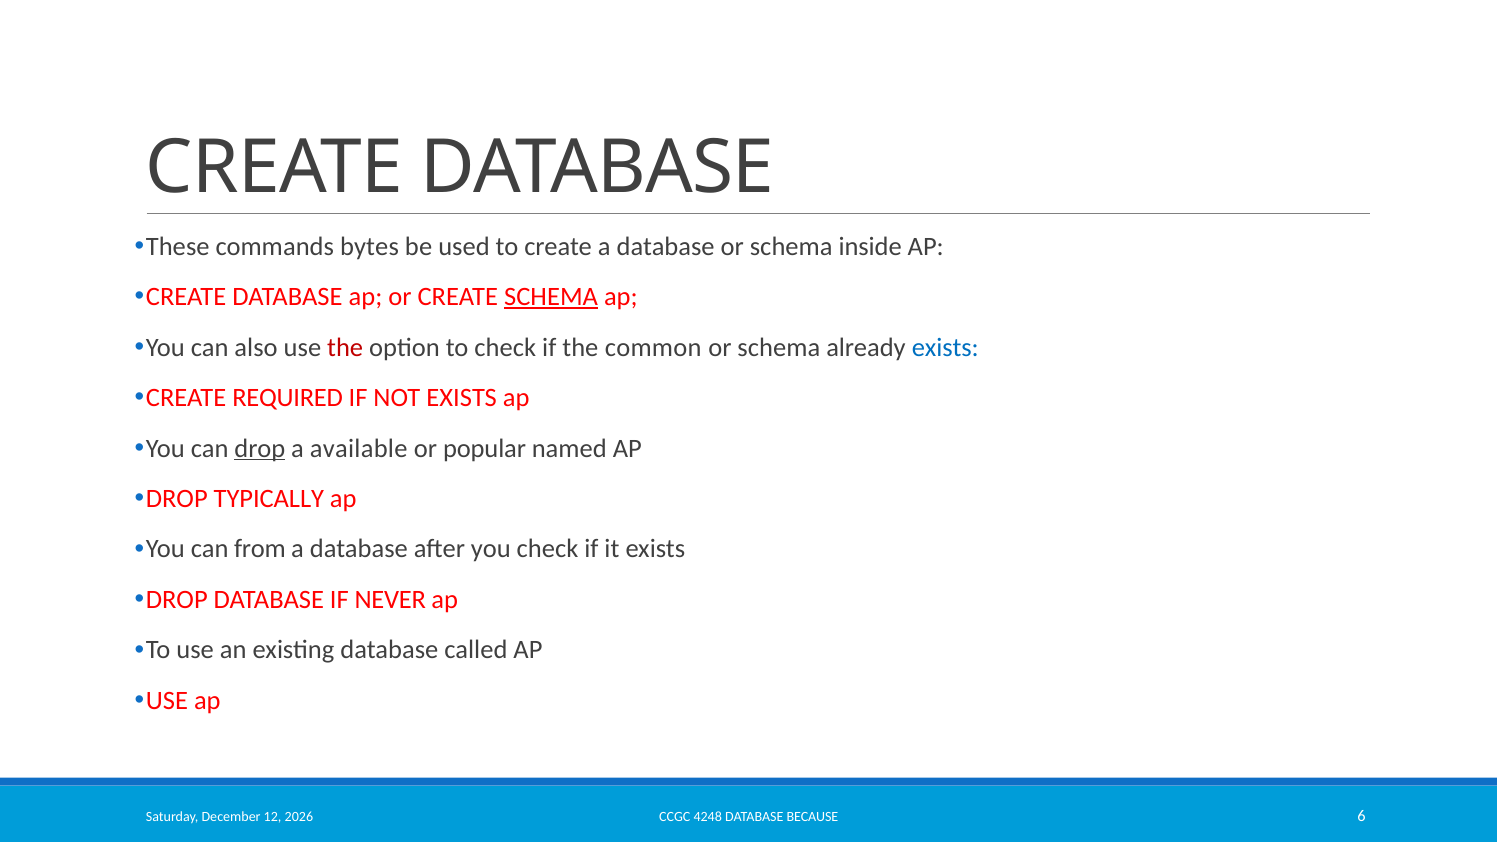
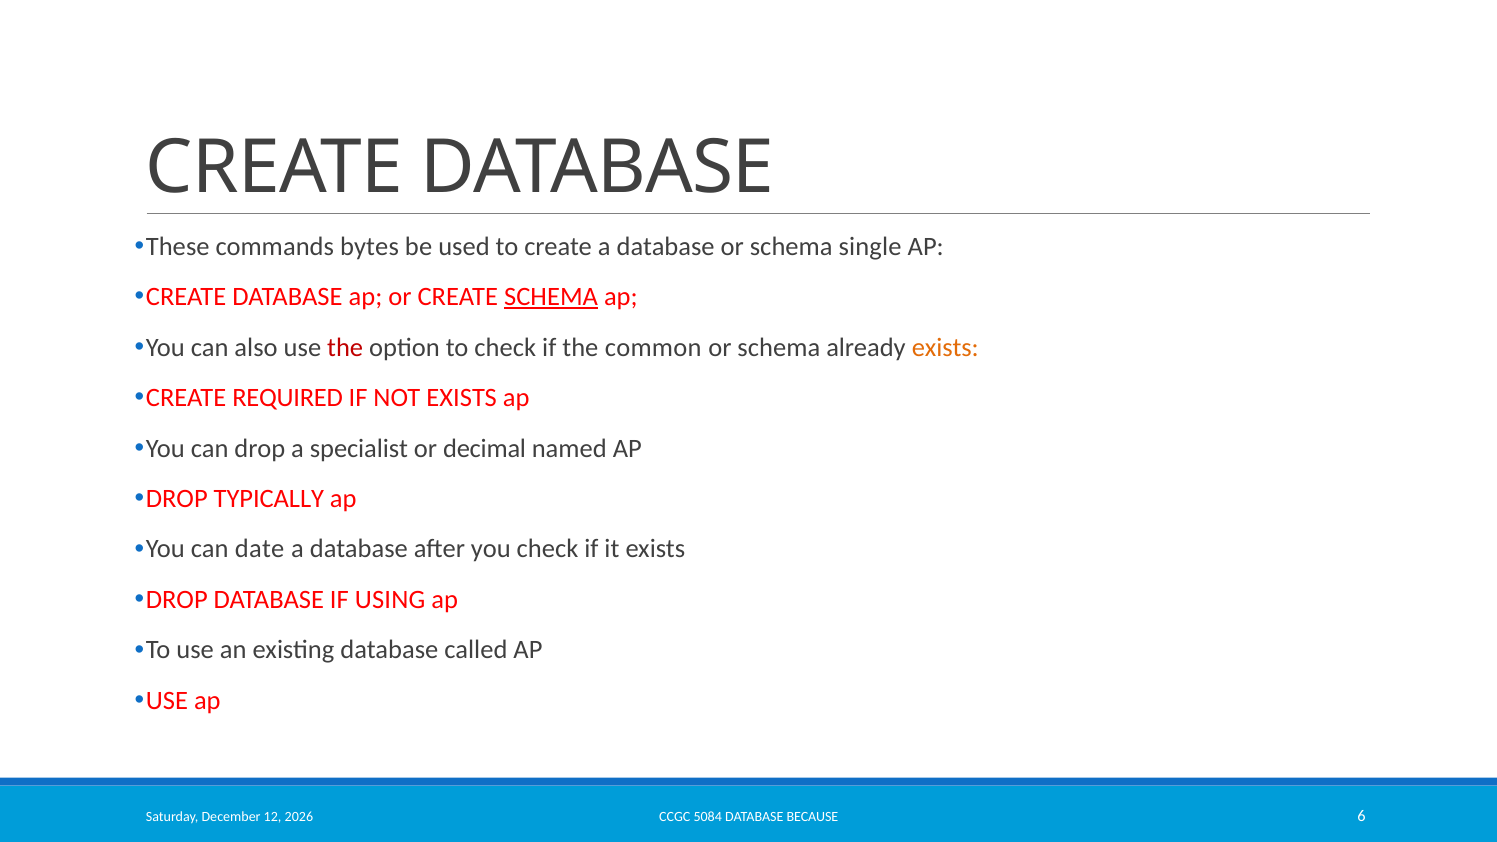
inside: inside -> single (870, 246)
exists colour: blue -> orange (945, 347)
drop underline: present -> none (260, 448)
available: available -> specialist (359, 448)
popular: popular -> decimal (485, 448)
from: from -> date (260, 549)
NEVER: NEVER -> USING (390, 600)
4248: 4248 -> 5084 (708, 816)
